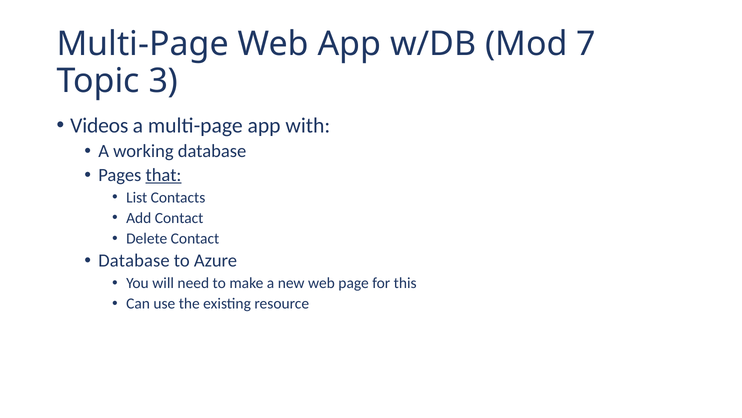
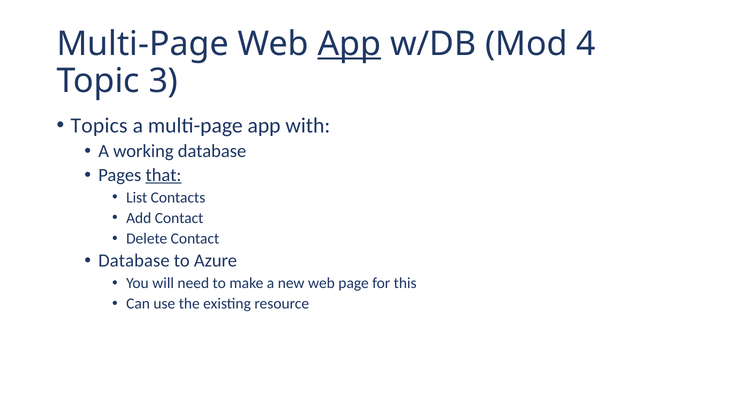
App underline: none -> present (349, 44)
7: 7 -> 4 (586, 44)
Videos: Videos -> Topics (99, 125)
